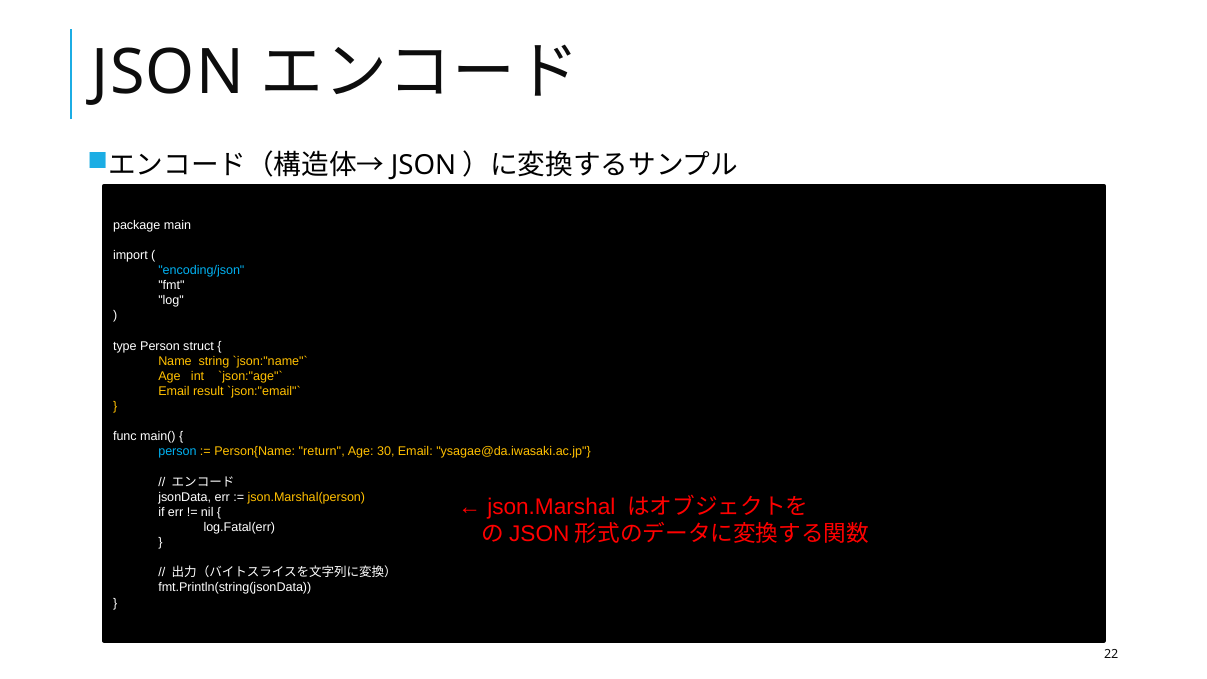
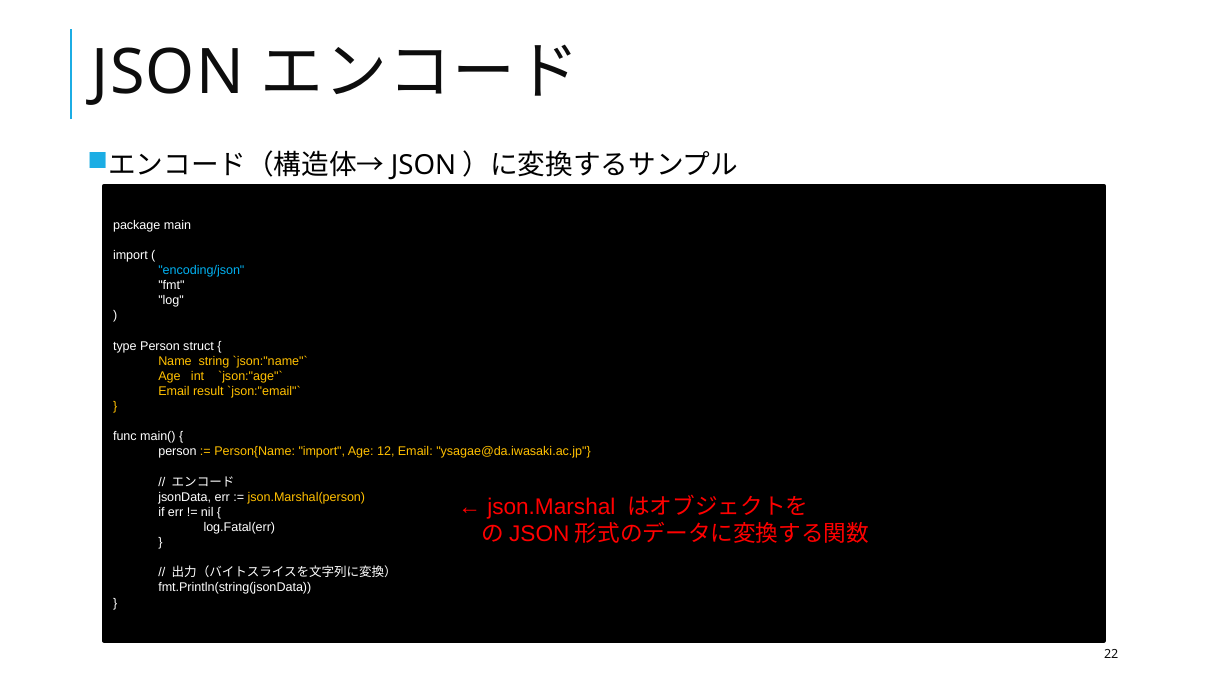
person colour: light blue -> white (177, 452)
Person{Name return: return -> import (322, 452)
30: 30 -> 12 (386, 452)
